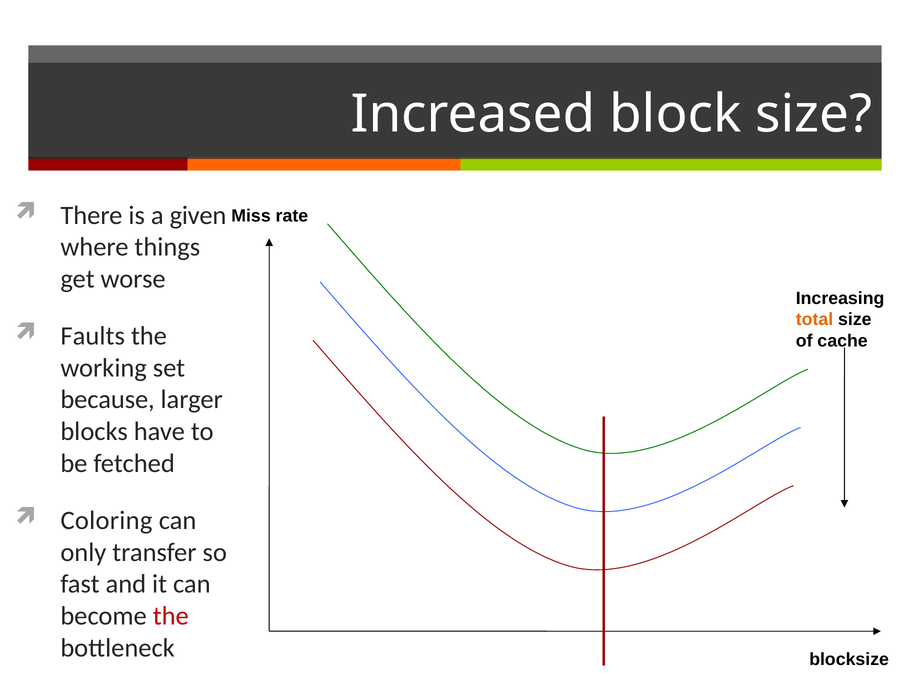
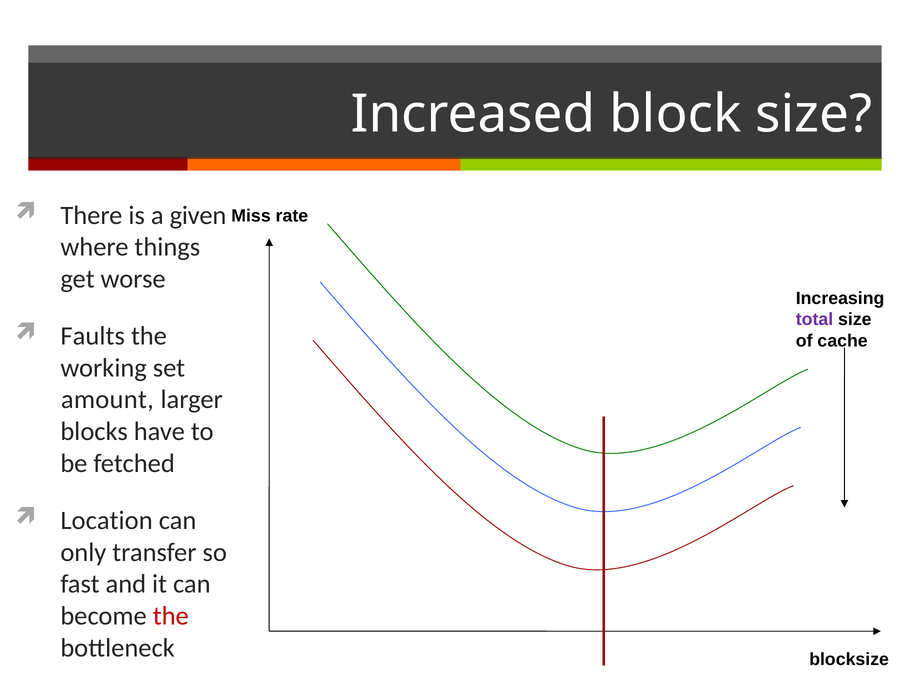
total colour: orange -> purple (815, 320)
because: because -> amount (107, 400)
Coloring: Coloring -> Location (107, 521)
